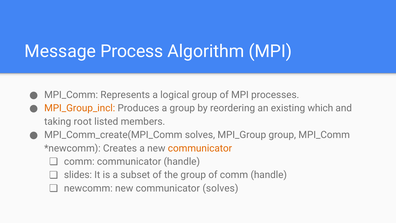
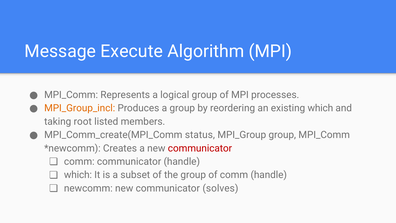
Process: Process -> Execute (132, 51)
MPI_Comm_create(MPI_Comm solves: solves -> status (200, 135)
communicator colour: orange -> red (200, 148)
slides: slides -> which (78, 175)
